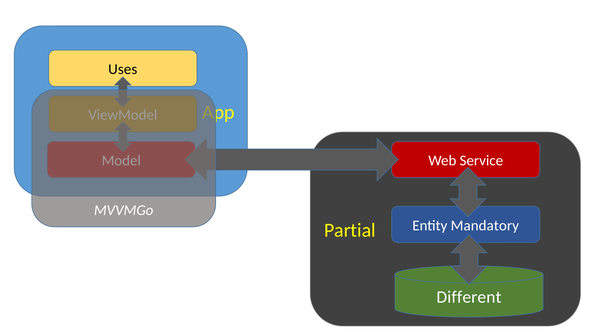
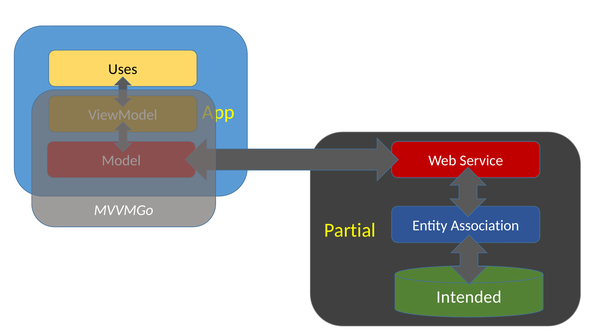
Mandatory: Mandatory -> Association (485, 225)
Different: Different -> Intended (469, 296)
